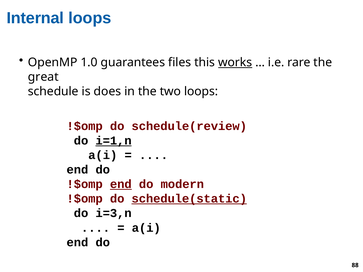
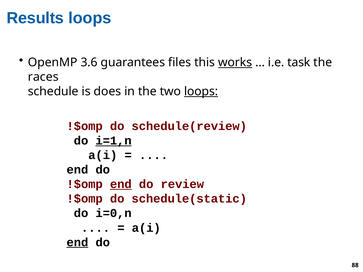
Internal: Internal -> Results (35, 18)
1.0: 1.0 -> 3.6 (89, 63)
rare: rare -> task (299, 63)
great: great -> races (43, 77)
loops underline: none -> present (201, 92)
modern: modern -> review (182, 184)
schedule(static underline: present -> none (189, 199)
i=3,n: i=3,n -> i=0,n (114, 213)
end underline: none -> present (77, 243)
